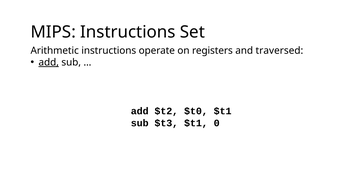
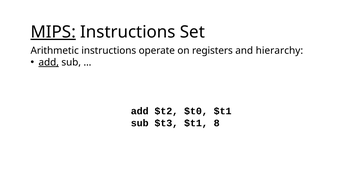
MIPS underline: none -> present (53, 32)
traversed: traversed -> hierarchy (279, 50)
0: 0 -> 8 (217, 123)
